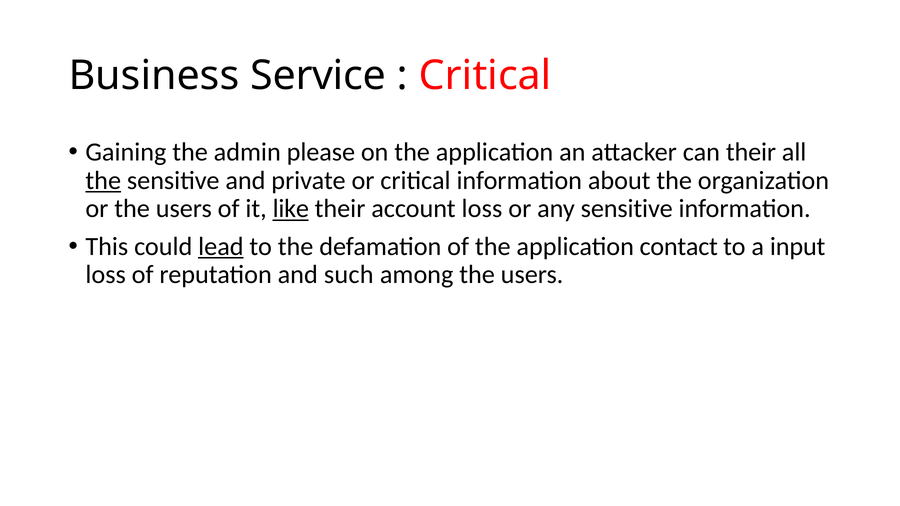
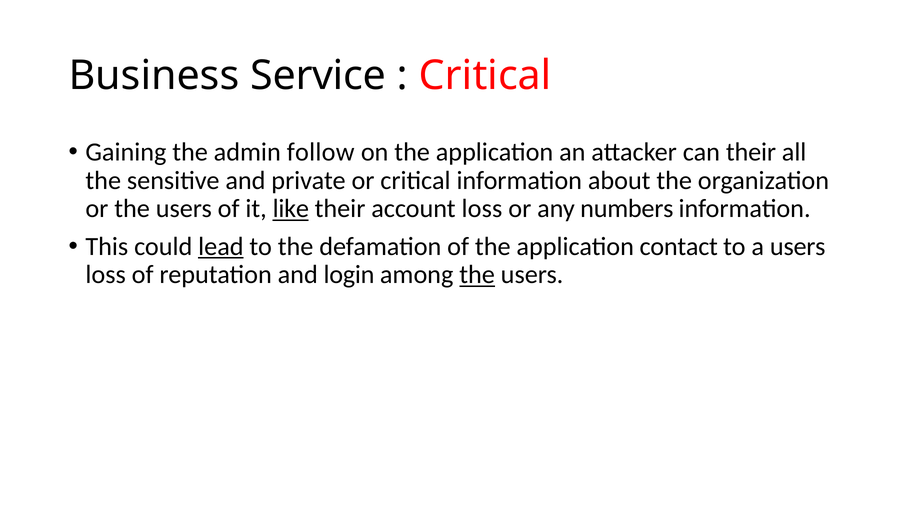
please: please -> follow (321, 152)
the underline: present -> none (103, 181)
any sensitive: sensitive -> numbers (627, 209)
a input: input -> users (798, 247)
such: such -> login (349, 275)
the underline: none -> present (477, 275)
